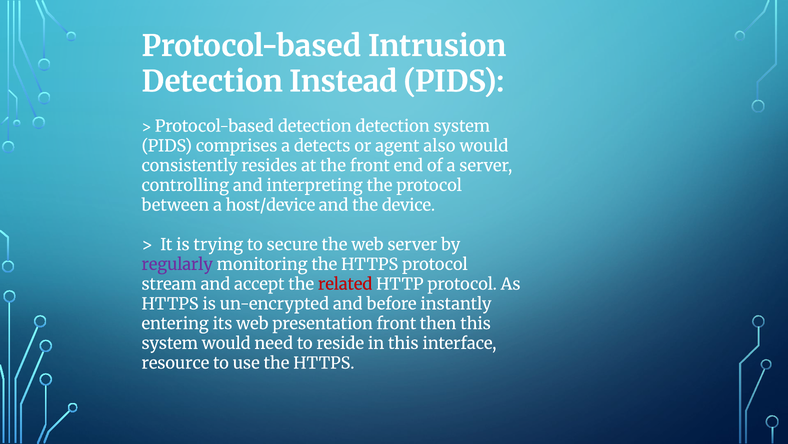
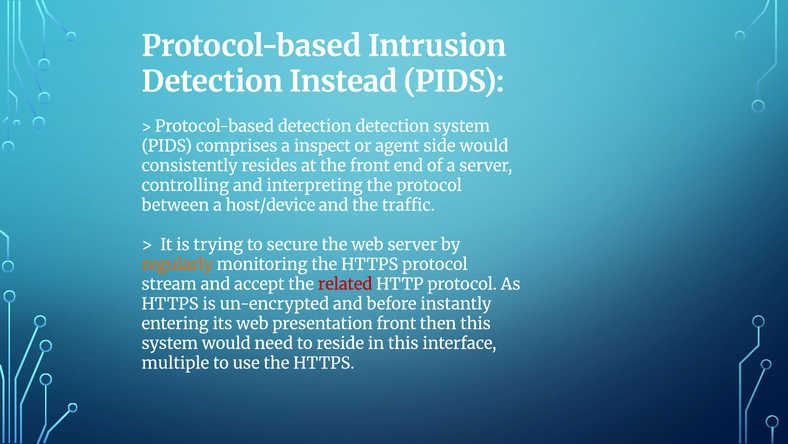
detects: detects -> inspect (322, 146)
also: also -> side (439, 146)
device: device -> traffic (408, 205)
regularly colour: purple -> orange (177, 264)
resource: resource -> multiple (175, 363)
